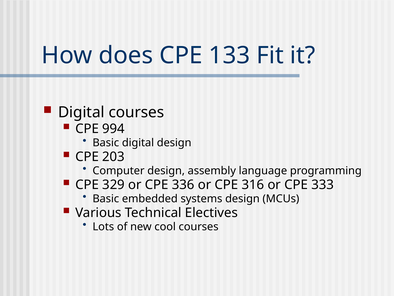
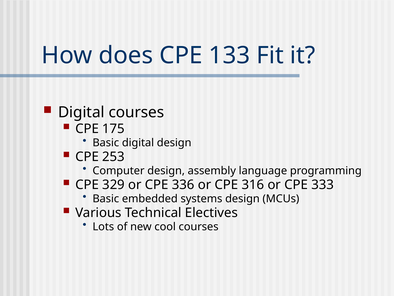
994: 994 -> 175 (113, 129)
203: 203 -> 253 (113, 157)
